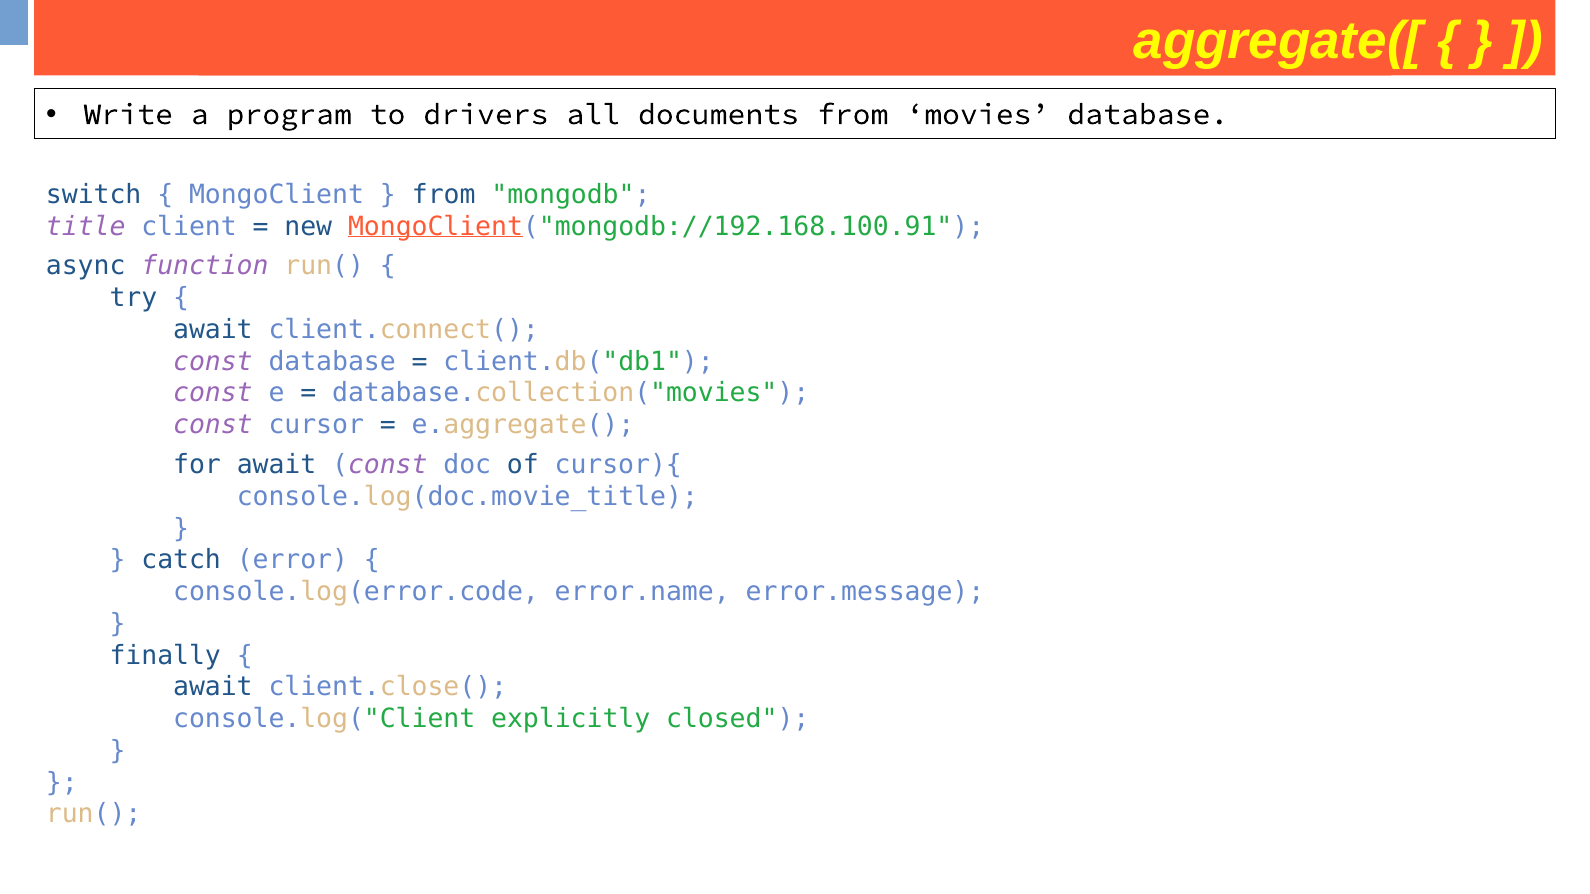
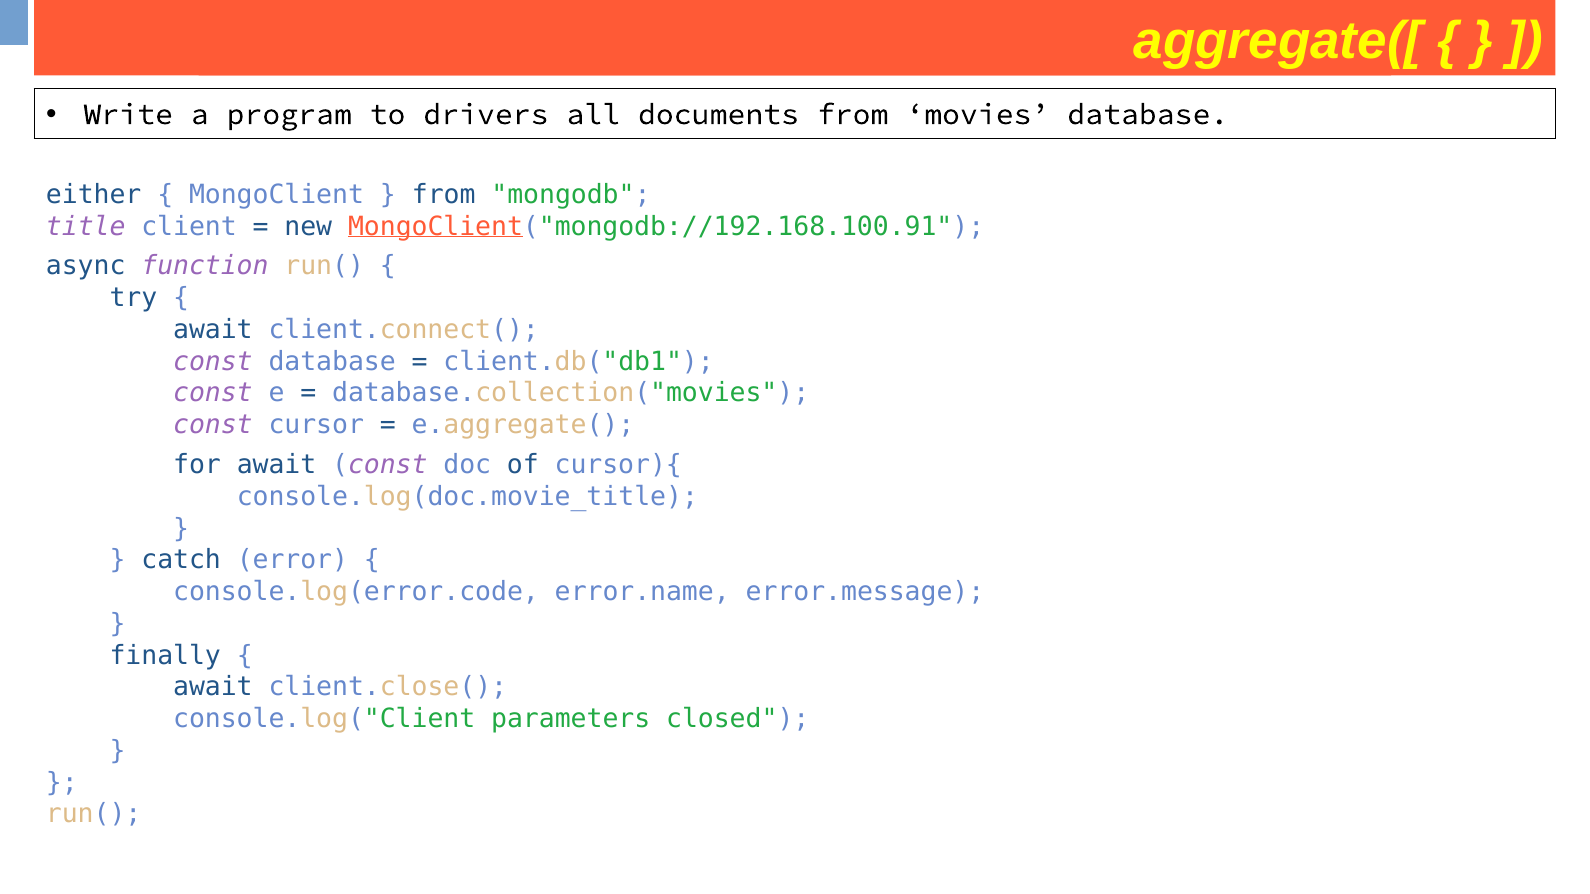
switch: switch -> either (94, 195)
explicitly: explicitly -> parameters (571, 719)
